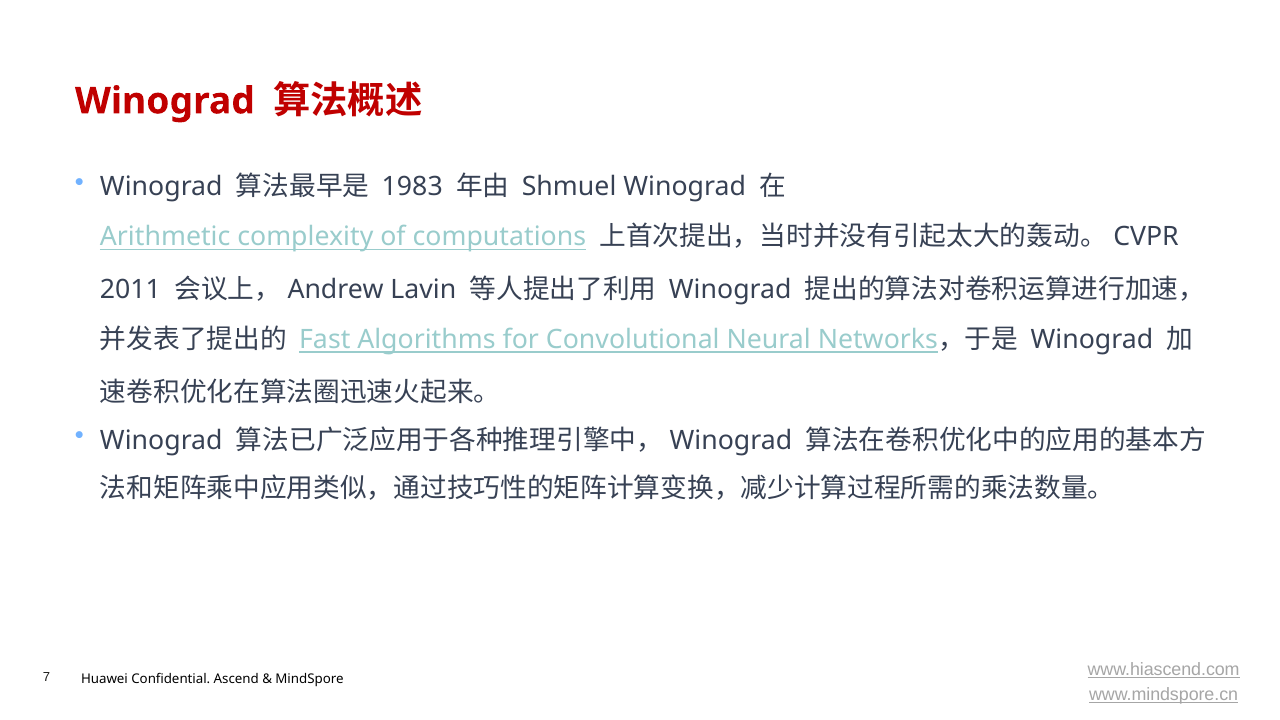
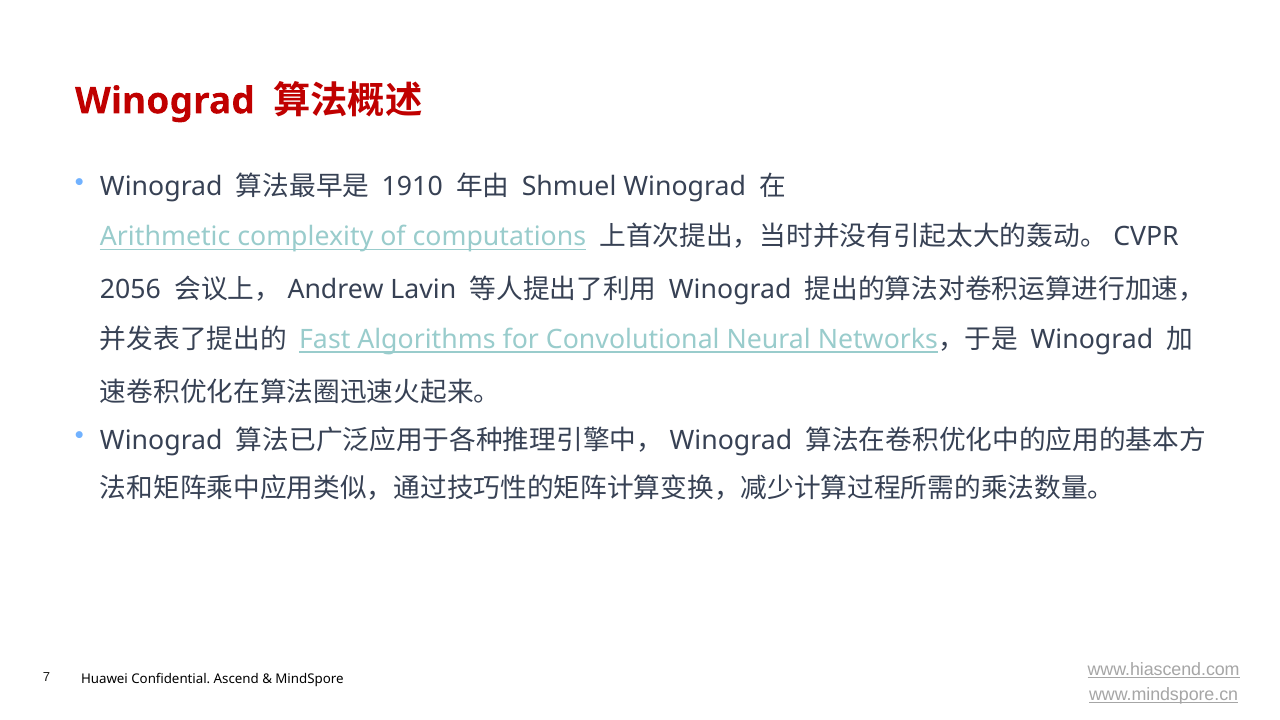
1983: 1983 -> 1910 (412, 187)
2011: 2011 -> 2056 (130, 289)
